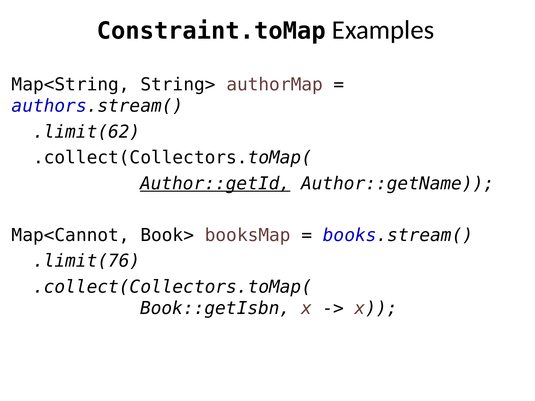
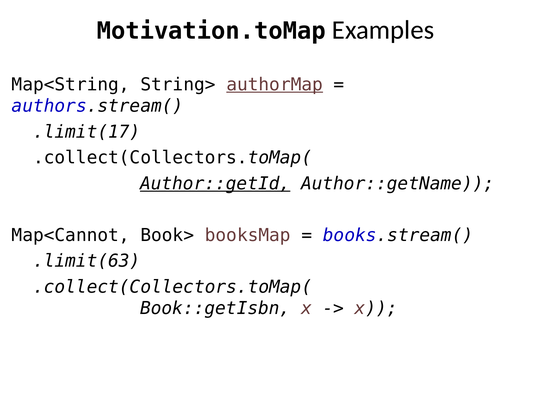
Constraint.toMap: Constraint.toMap -> Motivation.toMap (211, 31)
authorMap underline: none -> present (275, 85)
.limit(62: .limit(62 -> .limit(17 (87, 132)
.limit(76: .limit(76 -> .limit(63 (87, 261)
